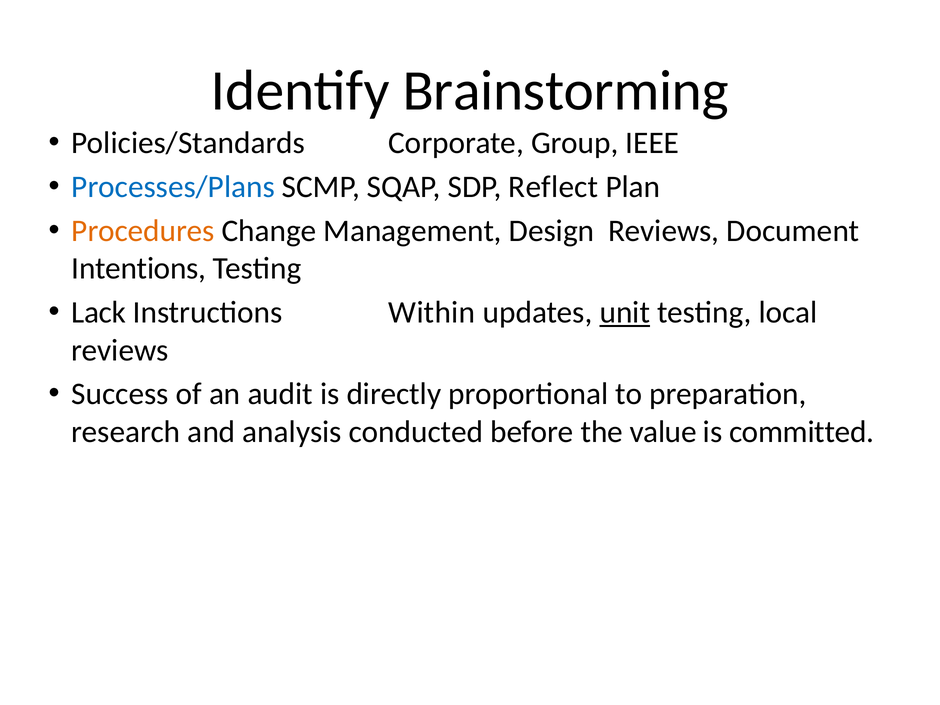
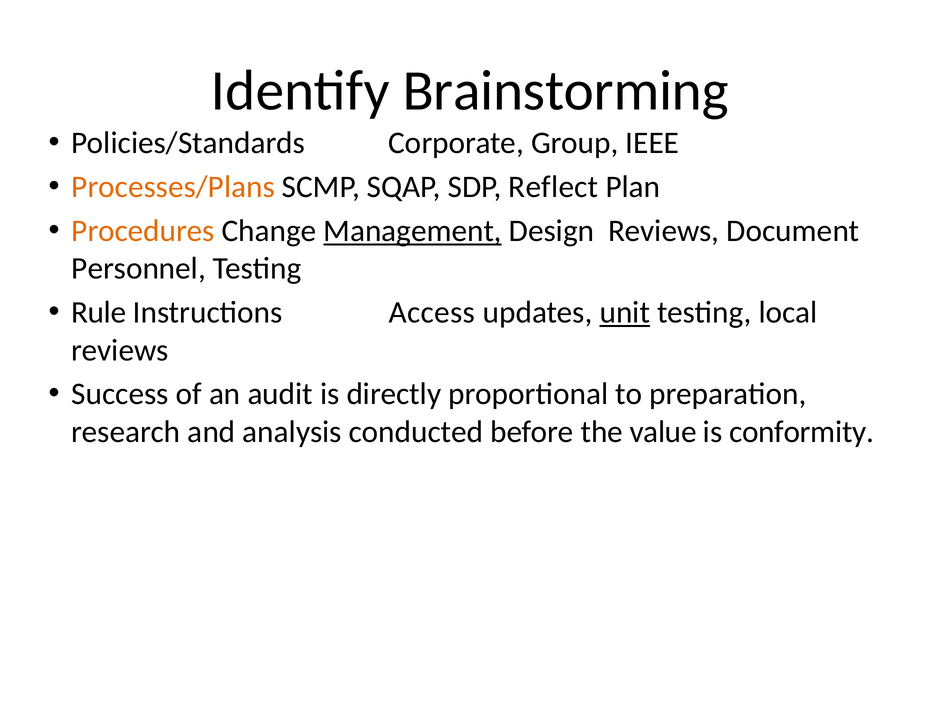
Processes/Plans colour: blue -> orange (173, 187)
Management underline: none -> present (413, 231)
Intentions: Intentions -> Personnel (139, 269)
Lack: Lack -> Rule (99, 313)
Within: Within -> Access (432, 313)
committed: committed -> conformity (802, 432)
